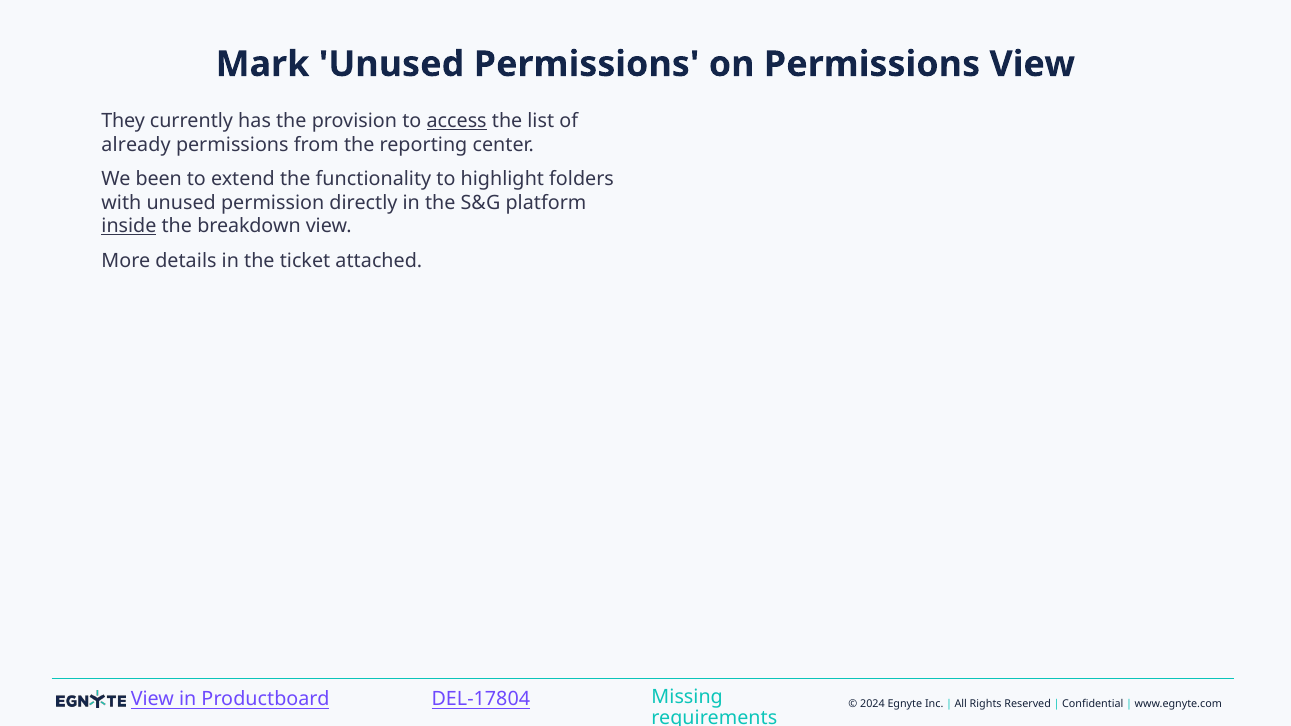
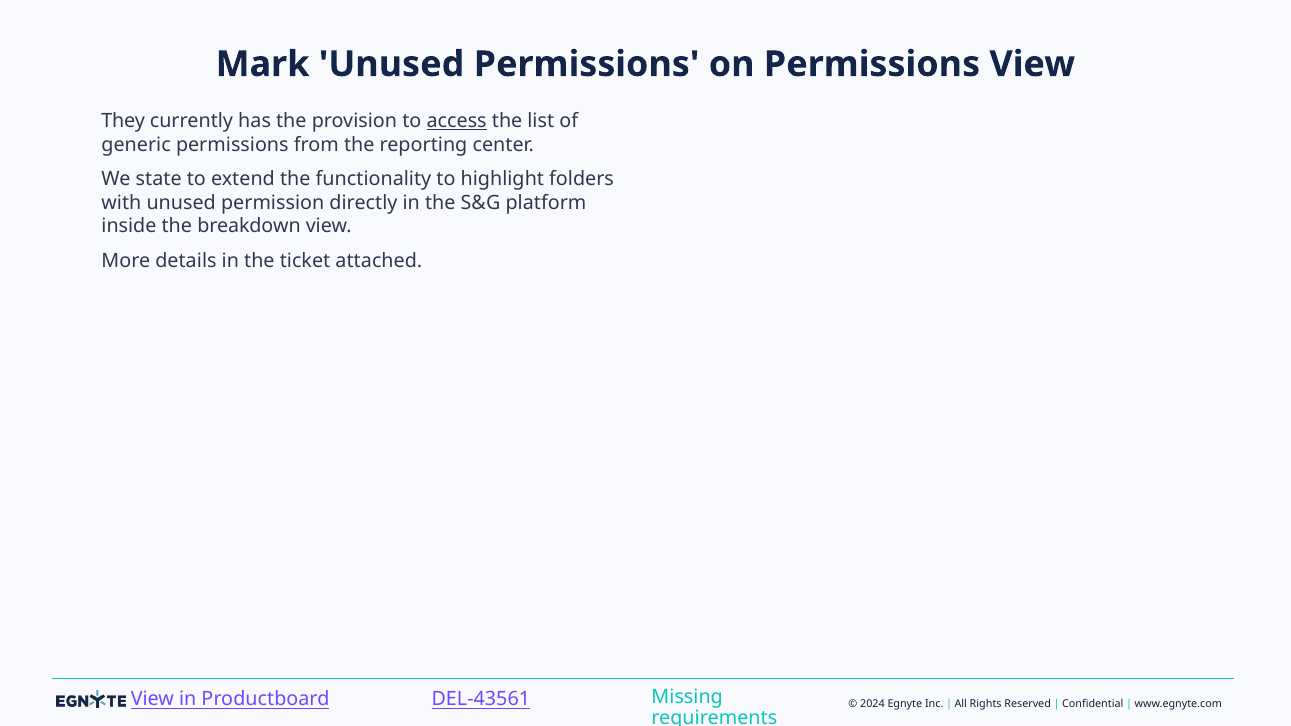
already: already -> generic (136, 145)
been: been -> state (159, 179)
inside underline: present -> none (129, 226)
DEL-17804: DEL-17804 -> DEL-43561 (481, 700)
